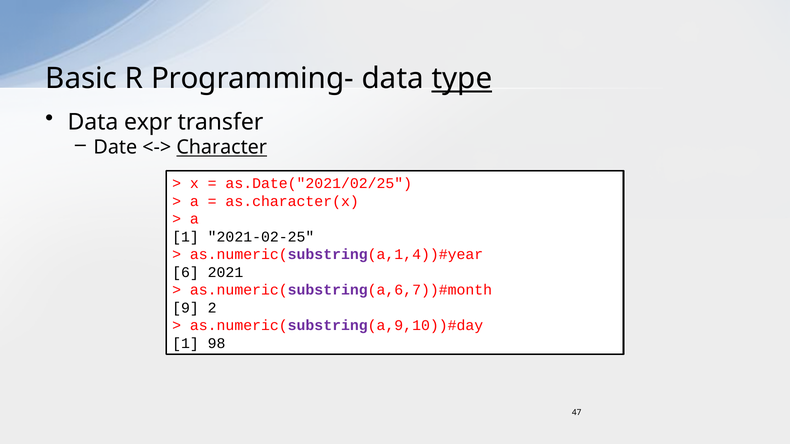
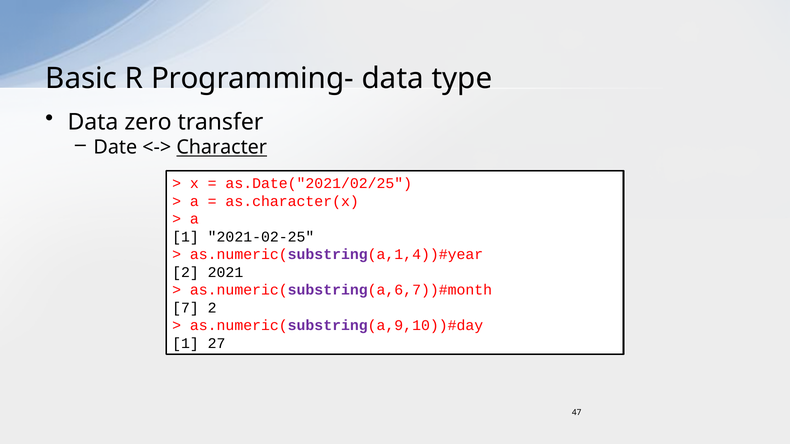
type underline: present -> none (462, 79)
expr: expr -> zero (148, 122)
6: 6 -> 2 (186, 273)
9: 9 -> 7 (186, 308)
98: 98 -> 27 (217, 344)
